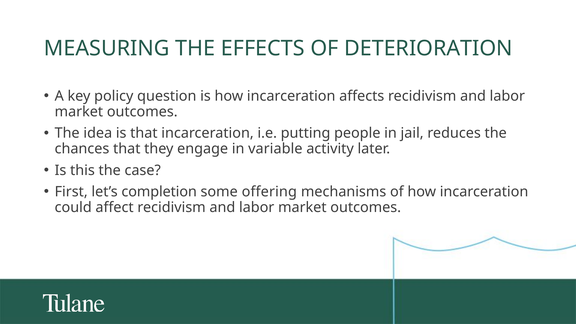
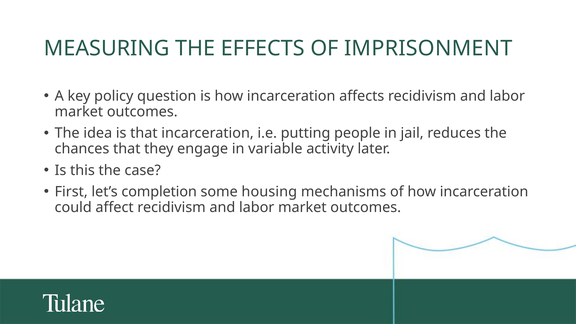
DETERIORATION: DETERIORATION -> IMPRISONMENT (428, 48)
offering: offering -> housing (269, 192)
